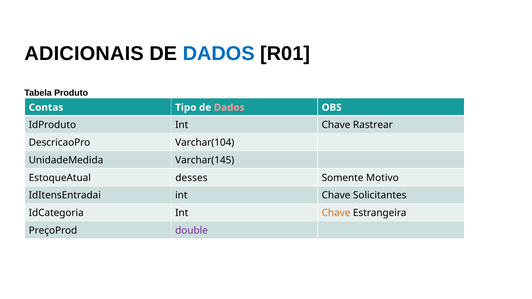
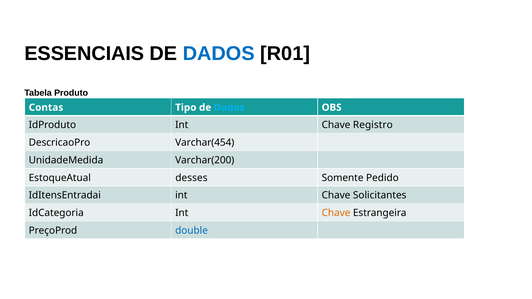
ADICIONAIS: ADICIONAIS -> ESSENCIAIS (84, 54)
Dados colour: pink -> light blue (229, 108)
Rastrear: Rastrear -> Registro (373, 125)
Varchar(104: Varchar(104 -> Varchar(454 (205, 143)
Varchar(145: Varchar(145 -> Varchar(200 (205, 160)
Motivo: Motivo -> Pedido (382, 178)
double colour: purple -> blue (192, 231)
